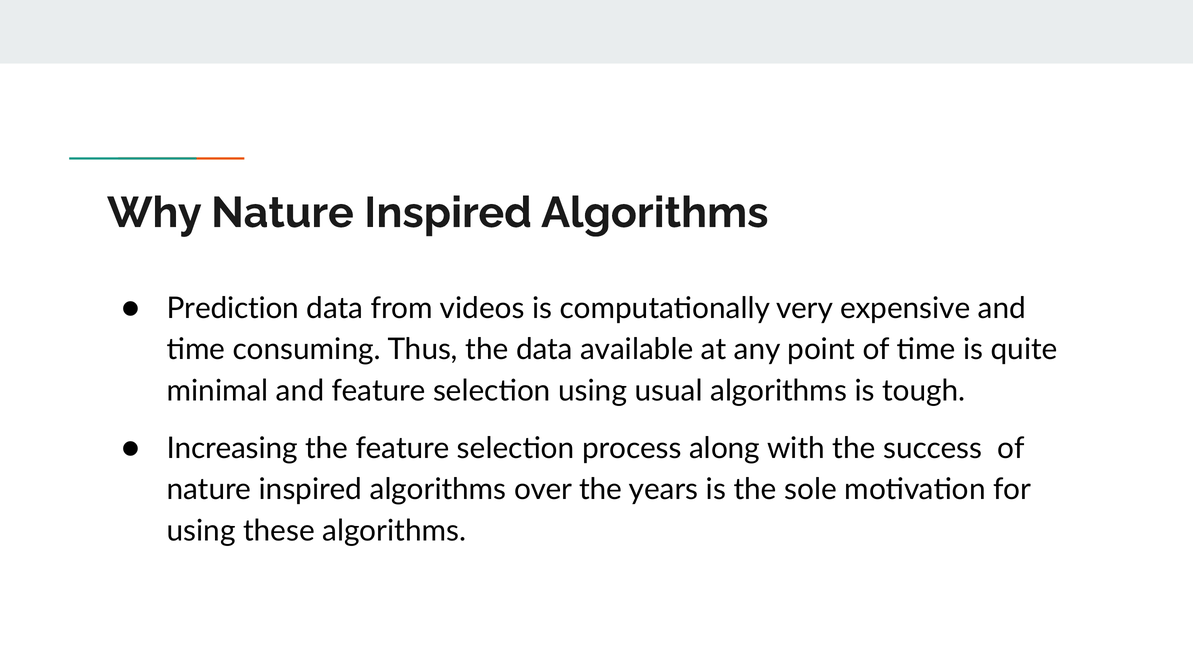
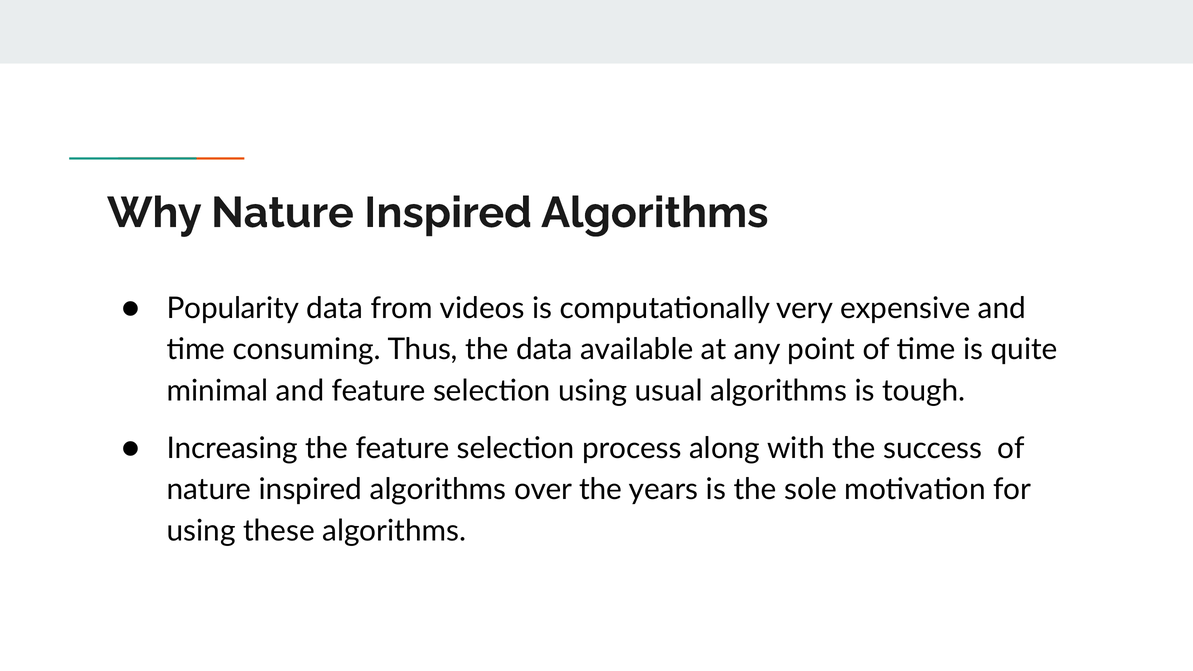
Prediction: Prediction -> Popularity (233, 309)
